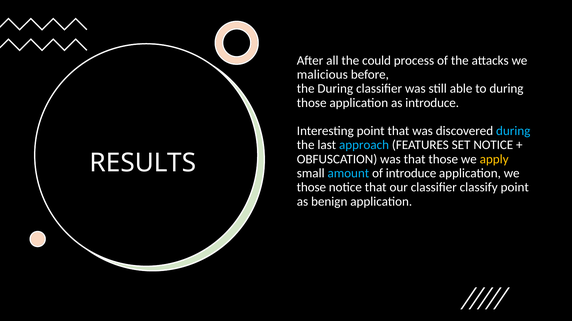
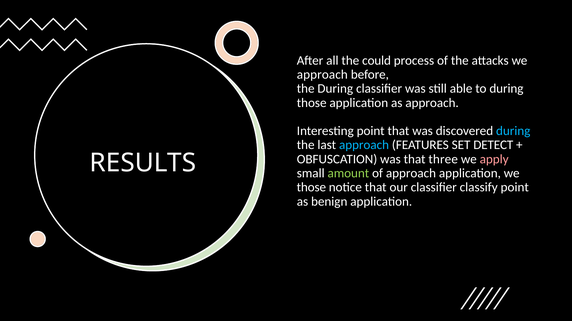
malicious: malicious -> approach (322, 75)
as introduce: introduce -> approach (432, 103)
SET NOTICE: NOTICE -> DETECT (493, 145)
that those: those -> three (443, 159)
apply colour: yellow -> pink (494, 159)
amount colour: light blue -> light green (348, 174)
of introduce: introduce -> approach (411, 174)
